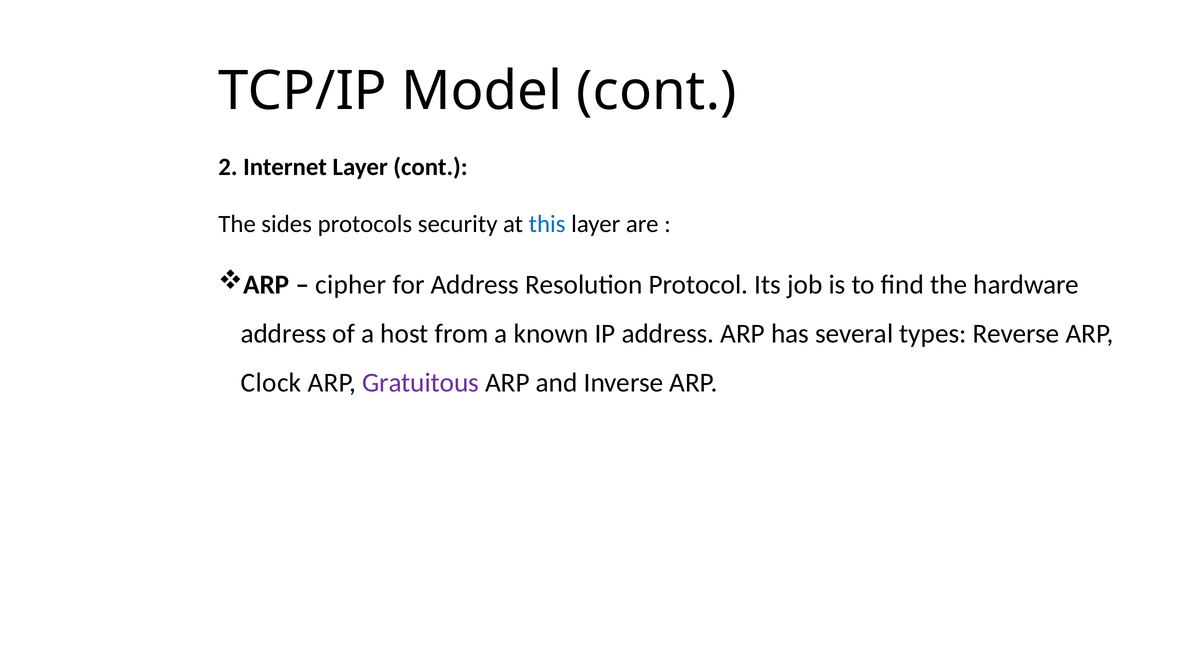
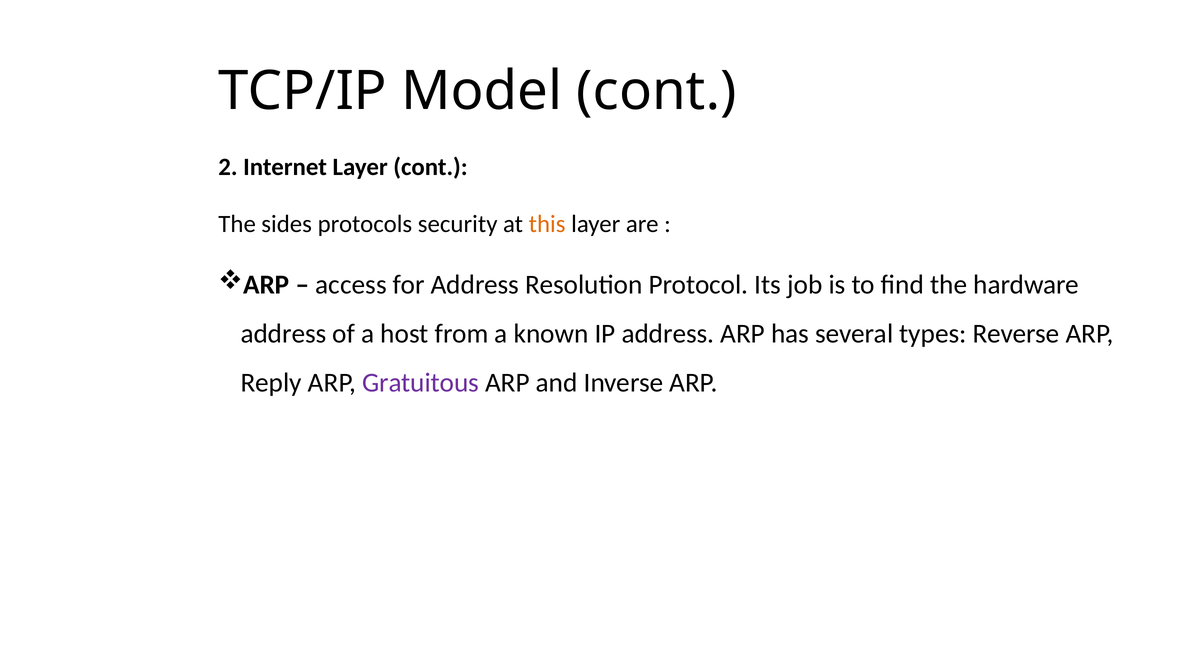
this colour: blue -> orange (547, 224)
cipher: cipher -> access (351, 284)
Clock: Clock -> Reply (271, 383)
